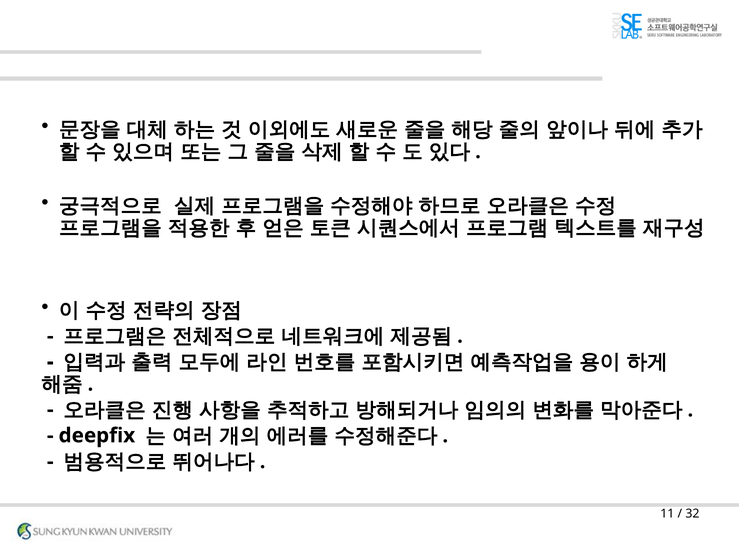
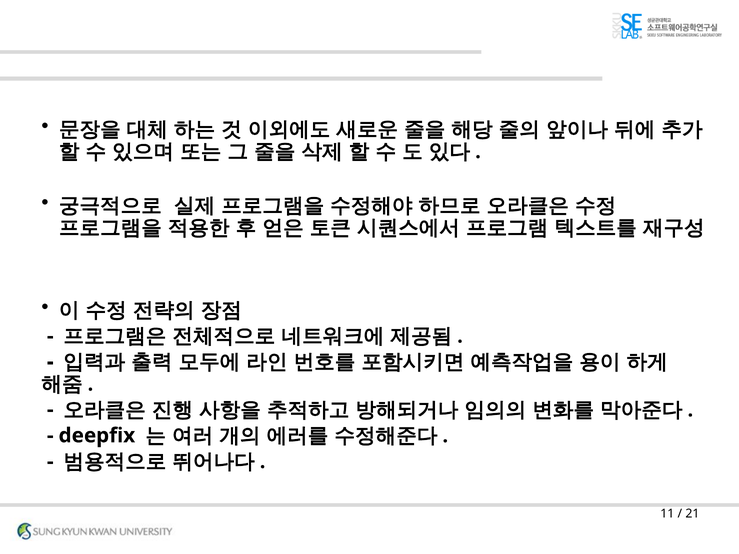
32: 32 -> 21 (692, 514)
